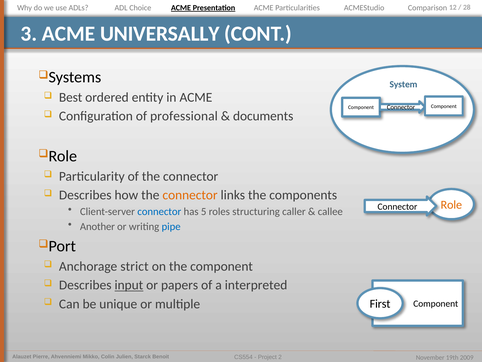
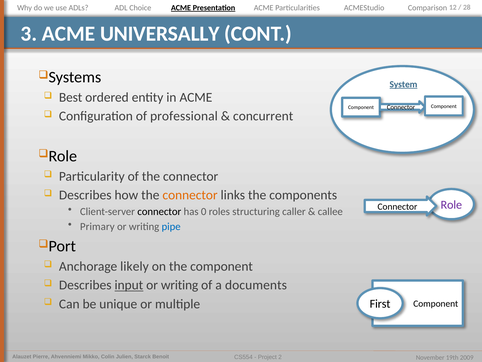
System underline: none -> present (403, 84)
documents: documents -> concurrent (263, 116)
Role colour: orange -> purple (451, 205)
connector colour: blue -> black (159, 211)
5: 5 -> 0 (204, 211)
Another: Another -> Primary (97, 226)
strict: strict -> likely (134, 266)
papers: papers -> writing (180, 285)
interpreted: interpreted -> documents (256, 285)
